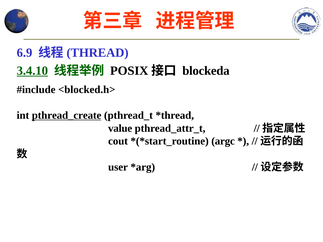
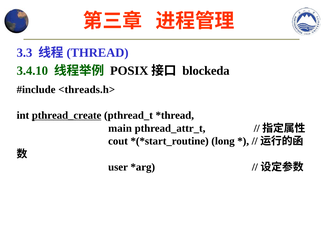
6.9: 6.9 -> 3.3 (24, 53)
3.4.10 underline: present -> none (32, 71)
<blocked.h>: <blocked.h> -> <threads.h> (87, 90)
value: value -> main (120, 128)
argc: argc -> long (223, 141)
